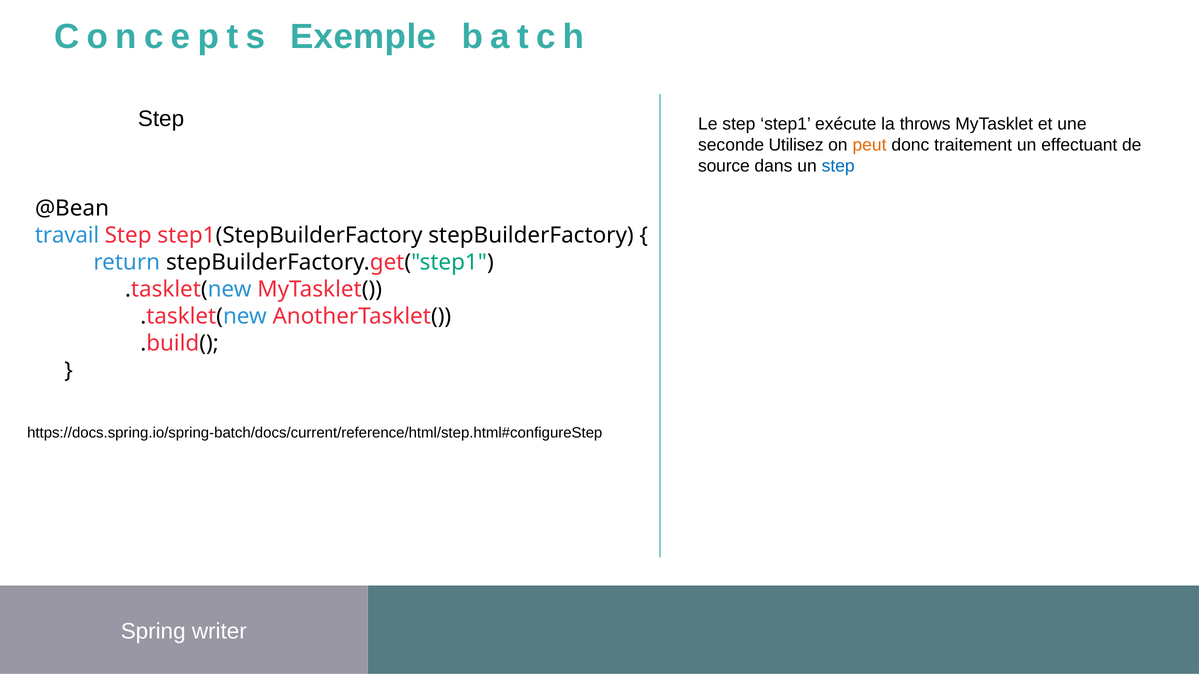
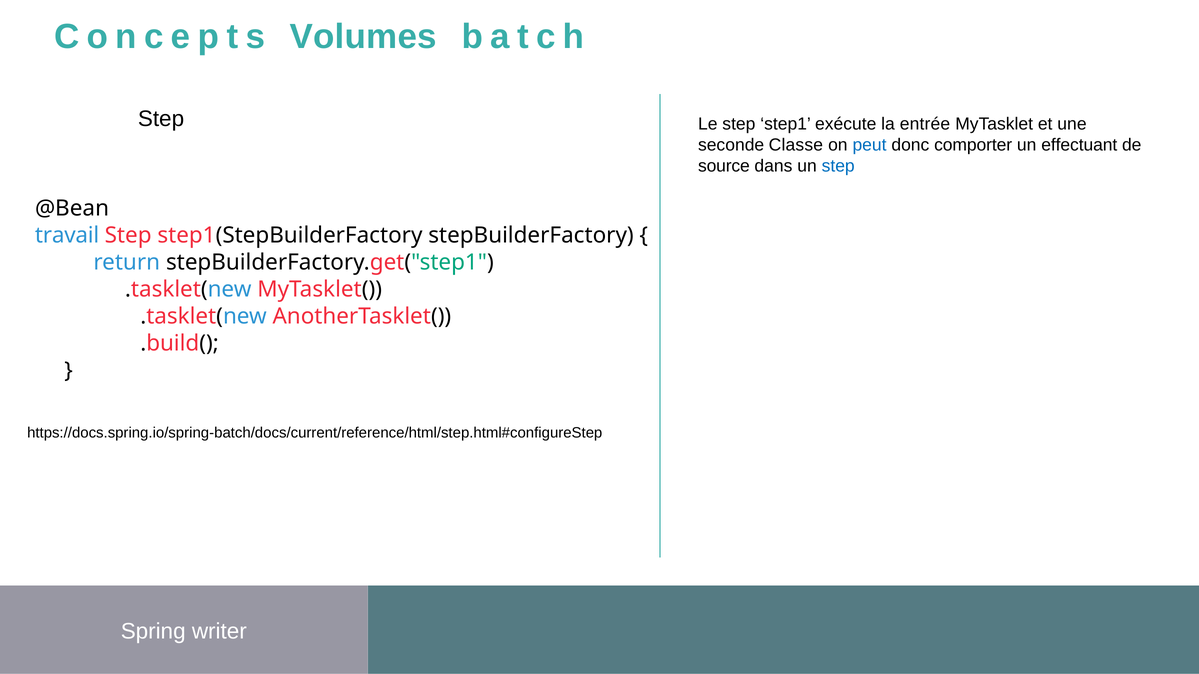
Exemple: Exemple -> Volumes (363, 37)
throws: throws -> entrée (925, 124)
Utilisez: Utilisez -> Classe (796, 145)
peut colour: orange -> blue (870, 145)
traitement: traitement -> comporter (973, 145)
